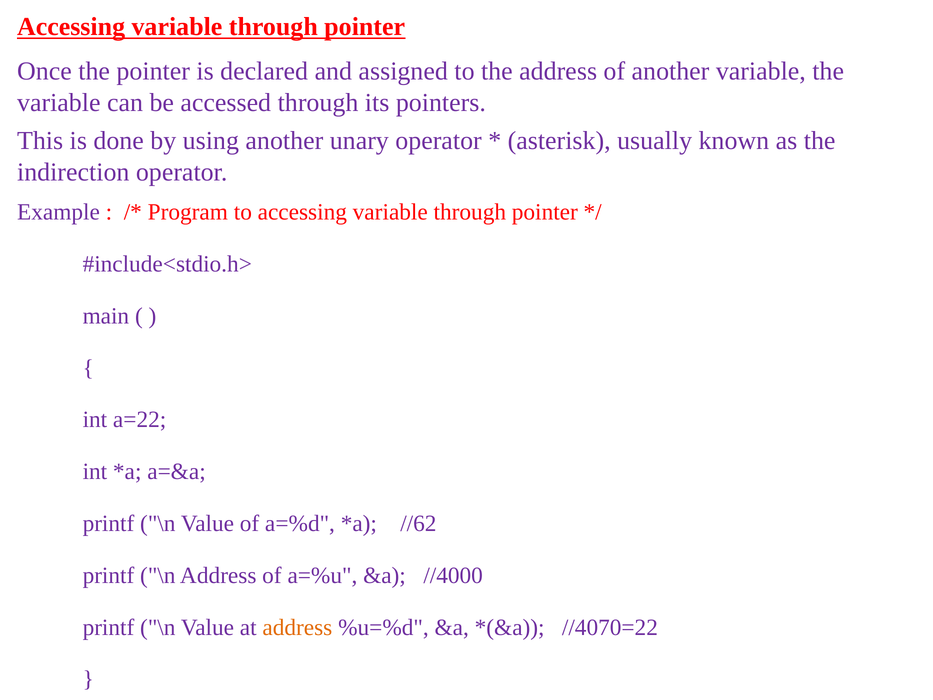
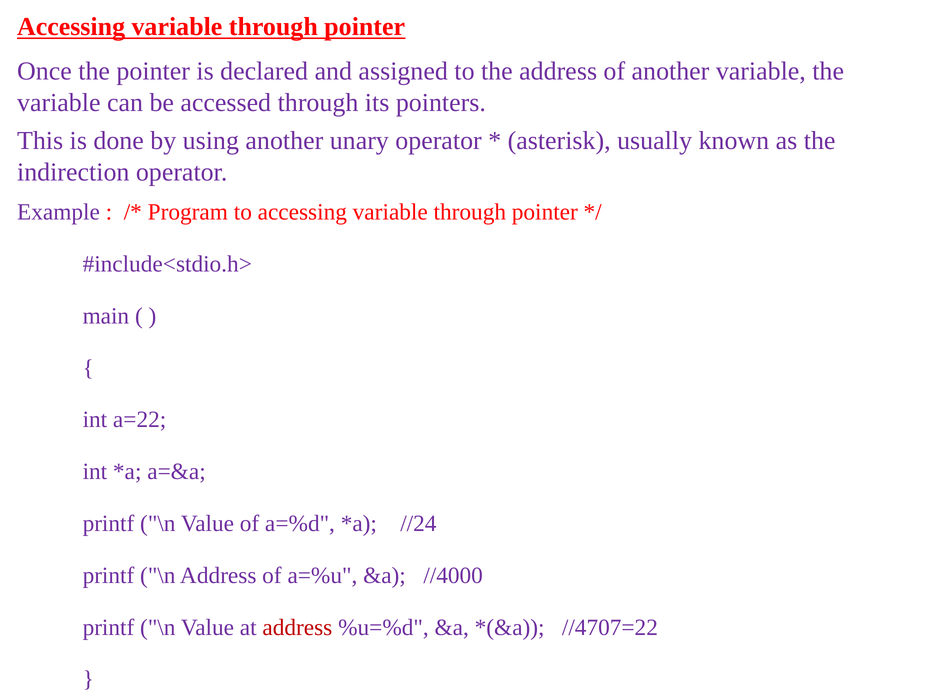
//62: //62 -> //24 (418, 523)
address colour: orange -> red (297, 627)
//4070=22: //4070=22 -> //4707=22 (610, 627)
